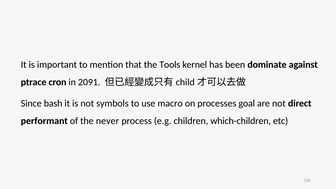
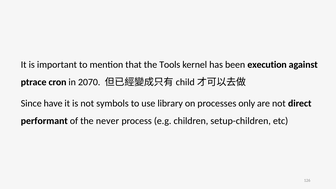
dominate: dominate -> execution (267, 65)
2091: 2091 -> 2070 (89, 82)
bash: bash -> have (53, 103)
macro: macro -> library (170, 103)
goal: goal -> only (247, 103)
which-children: which-children -> setup-children (241, 121)
